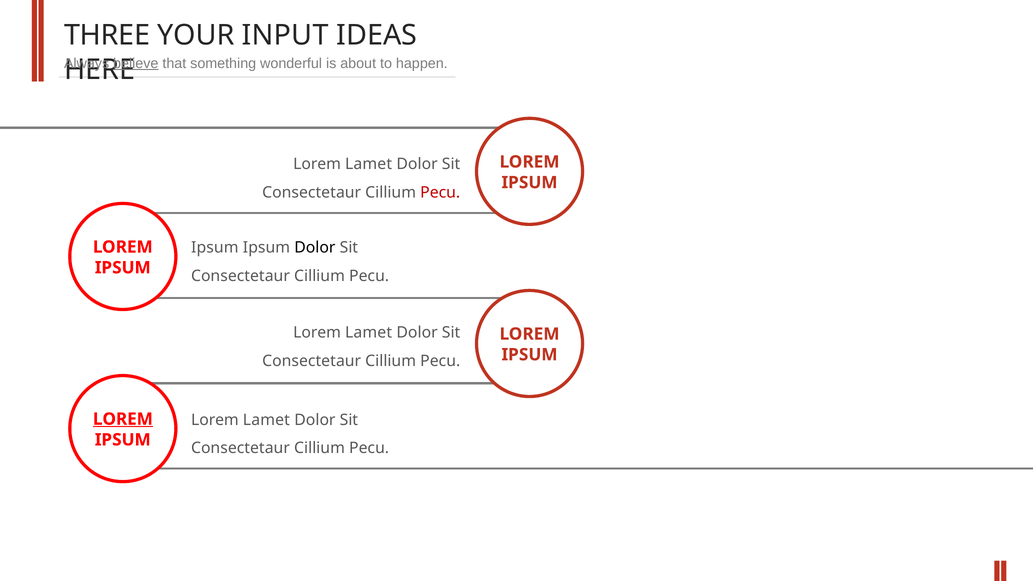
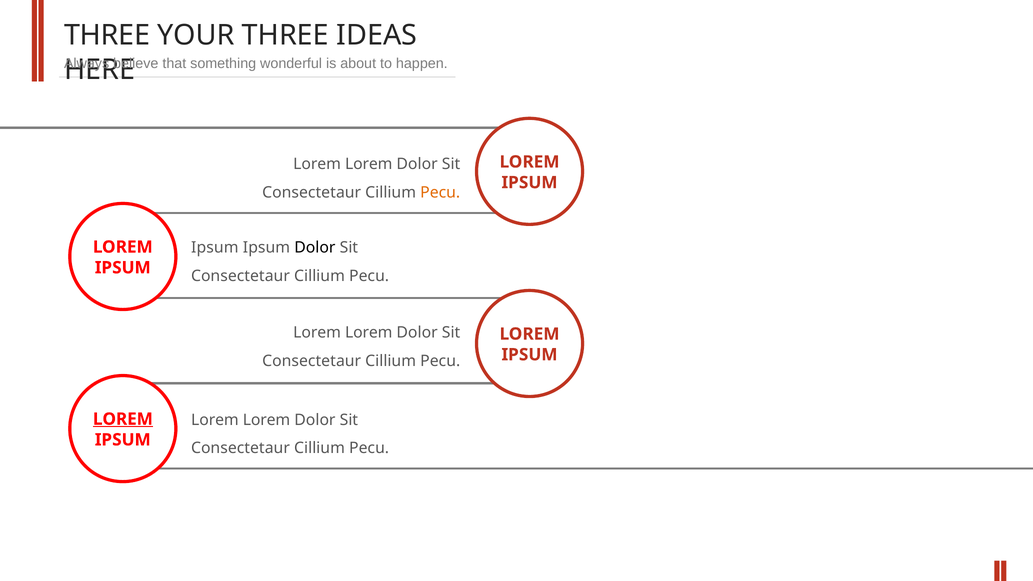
YOUR INPUT: INPUT -> THREE (285, 35)
believe underline: present -> none (136, 63)
Lamet: Lamet -> Lorem (369, 164)
Pecu colour: red -> orange (440, 193)
Lamet: Lamet -> Lorem (369, 333)
Lamet: Lamet -> Lorem (267, 420)
